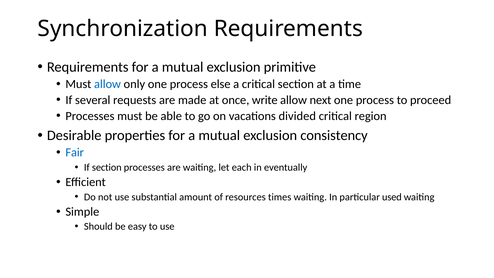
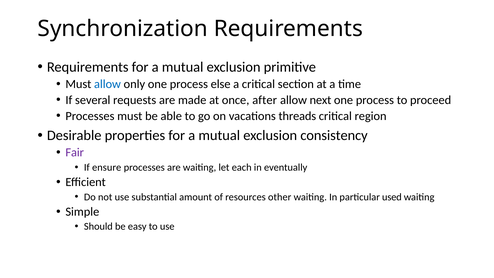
write: write -> after (265, 100)
divided: divided -> threads (297, 116)
Fair colour: blue -> purple (75, 152)
If section: section -> ensure (107, 167)
times: times -> other (280, 197)
